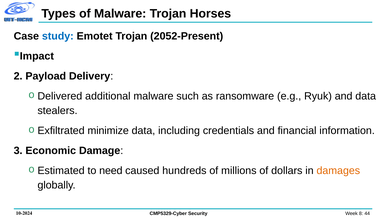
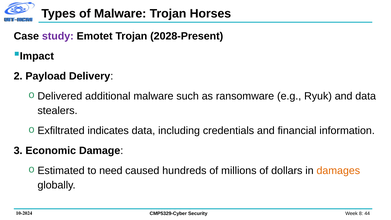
study colour: blue -> purple (58, 36)
2052-Present: 2052-Present -> 2028-Present (187, 36)
minimize: minimize -> indicates (108, 131)
